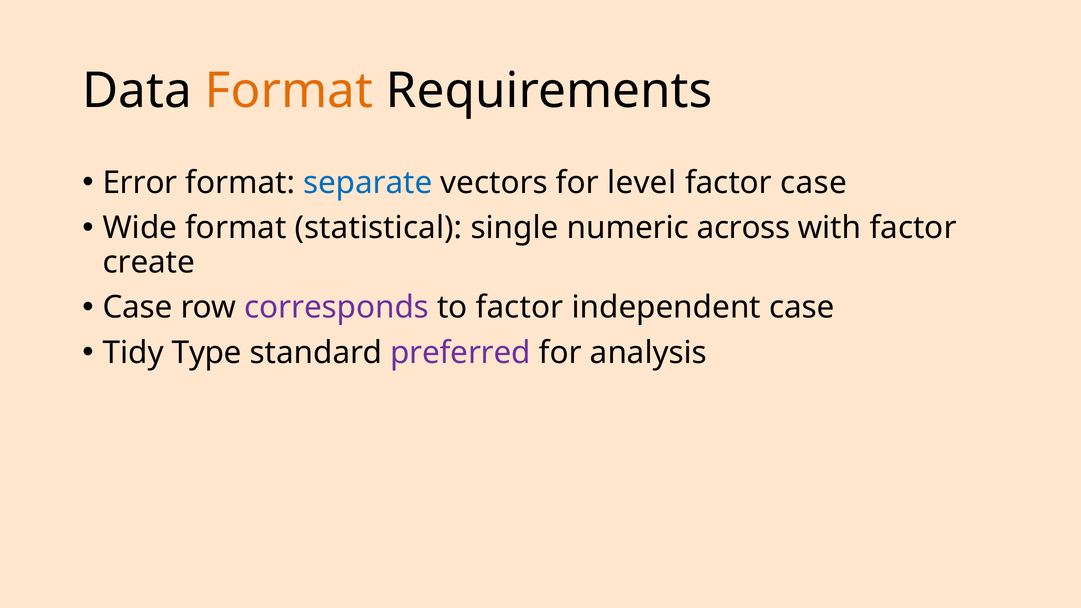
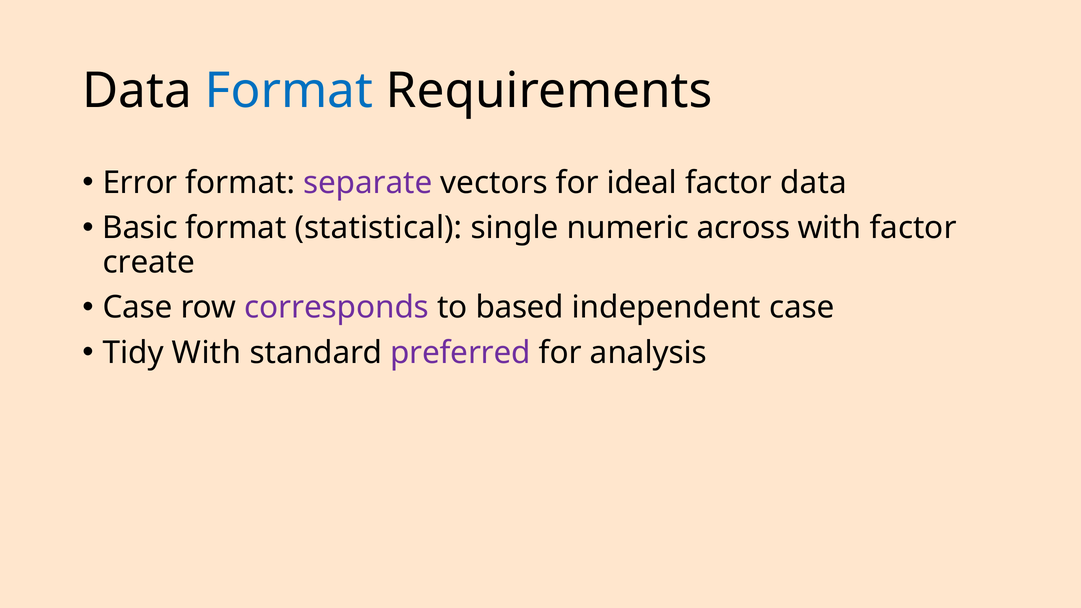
Format colour: orange -> blue (289, 91)
separate colour: blue -> purple (368, 183)
level: level -> ideal (642, 183)
factor case: case -> data (814, 183)
Wide: Wide -> Basic (140, 228)
to factor: factor -> based (520, 307)
Tidy Type: Type -> With (206, 353)
